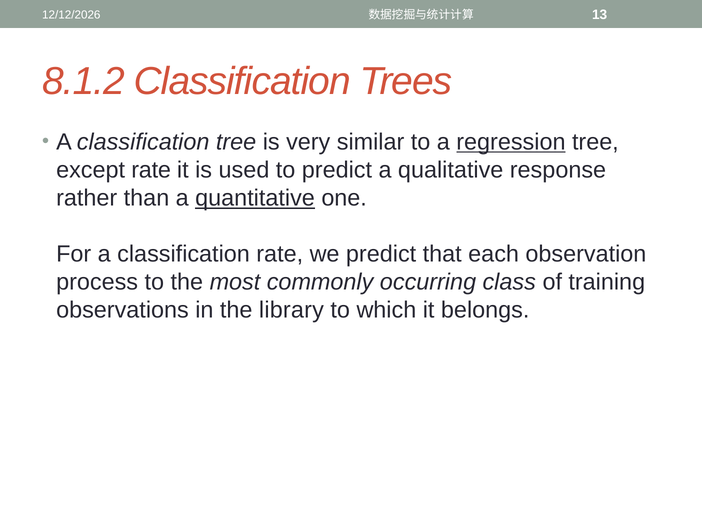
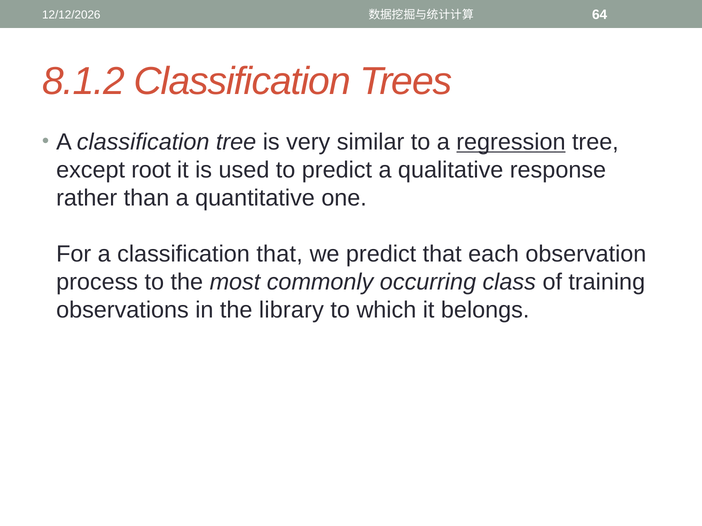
13: 13 -> 64 (600, 15)
except rate: rate -> root (151, 170)
quantitative underline: present -> none (255, 198)
classification rate: rate -> that (280, 254)
